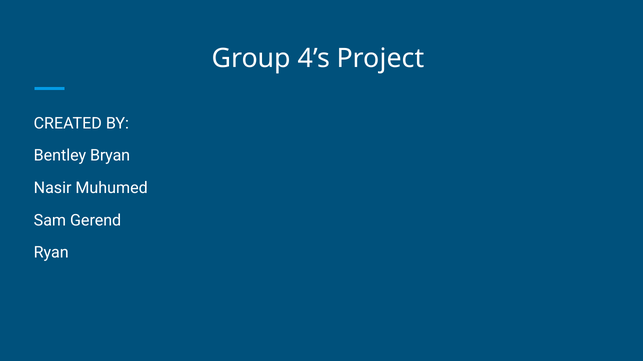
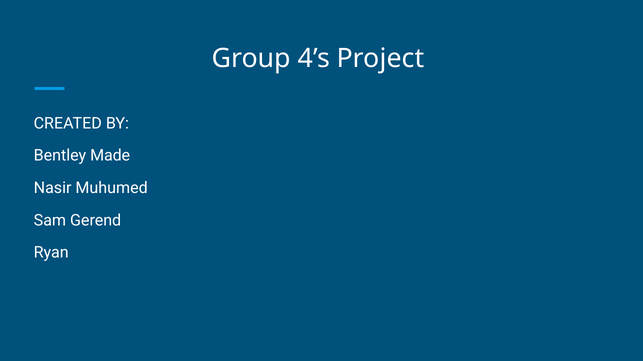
Bryan: Bryan -> Made (110, 156)
